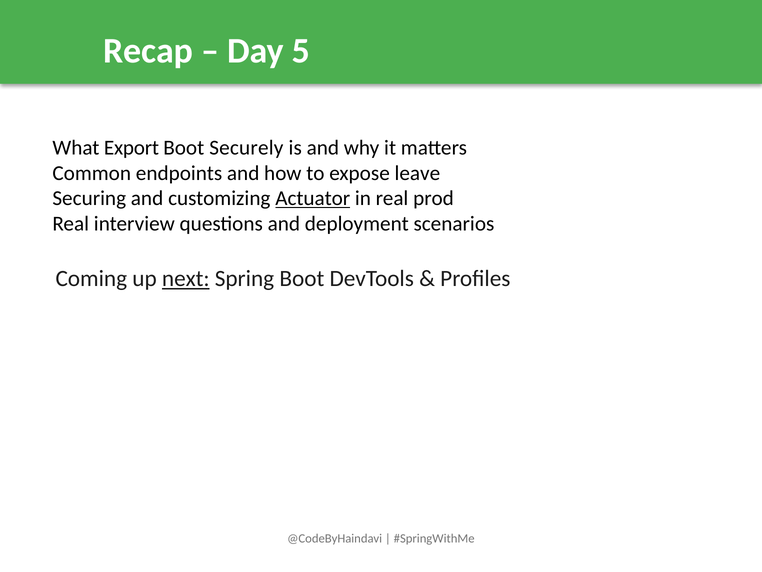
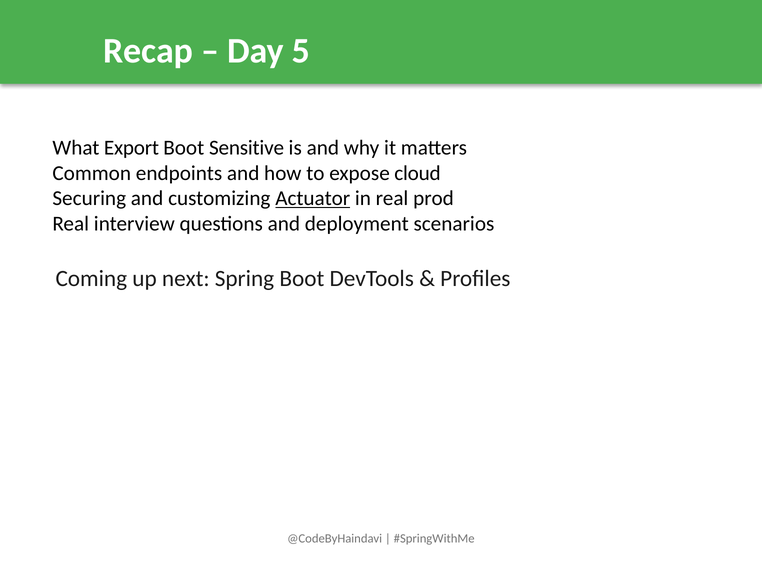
Securely: Securely -> Sensitive (247, 147)
leave: leave -> cloud (417, 173)
next underline: present -> none (186, 278)
